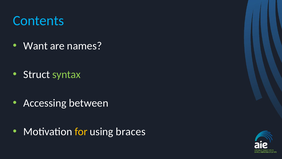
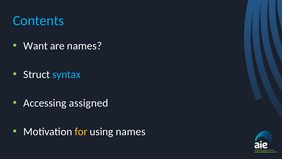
syntax colour: light green -> light blue (67, 74)
between: between -> assigned (89, 103)
using braces: braces -> names (131, 131)
